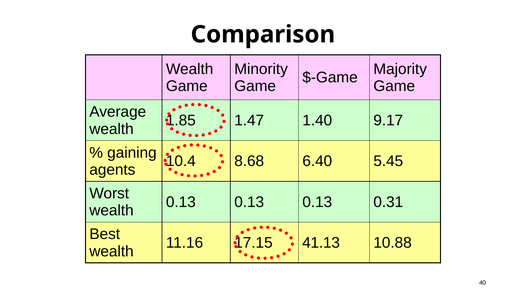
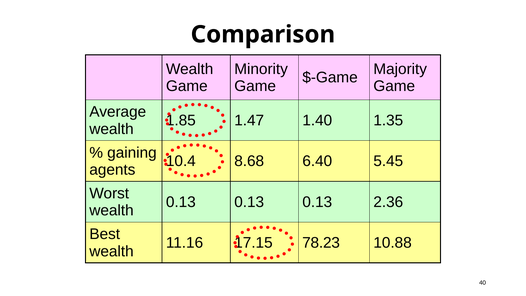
9.17: 9.17 -> 1.35 (388, 120)
0.31: 0.31 -> 2.36 (388, 202)
41.13: 41.13 -> 78.23 (321, 243)
